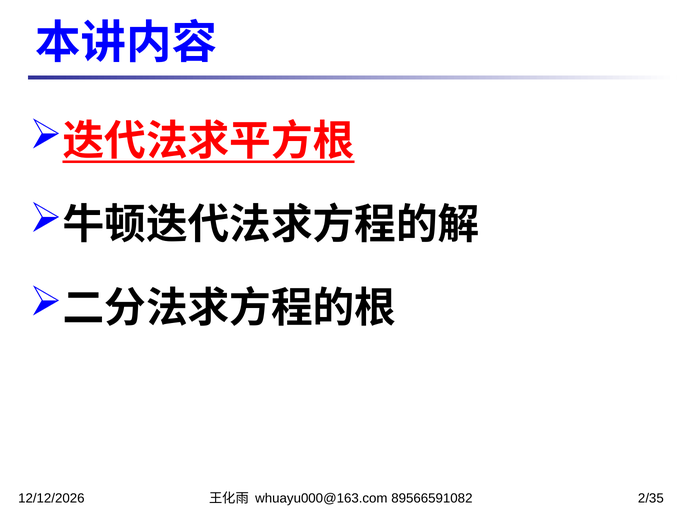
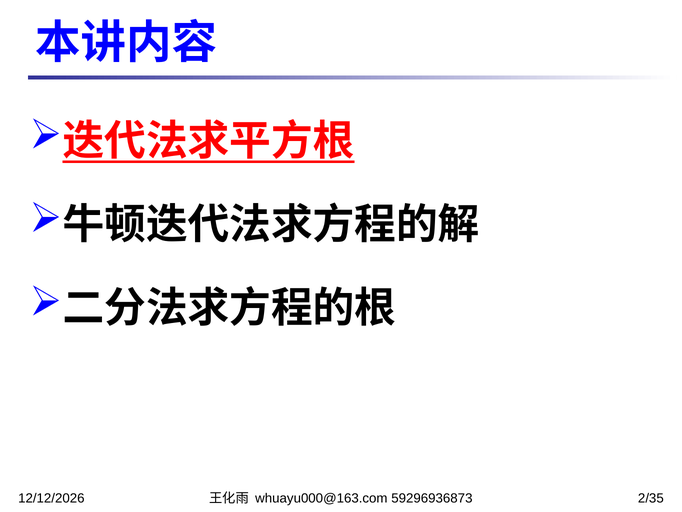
89566591082: 89566591082 -> 59296936873 (432, 498)
